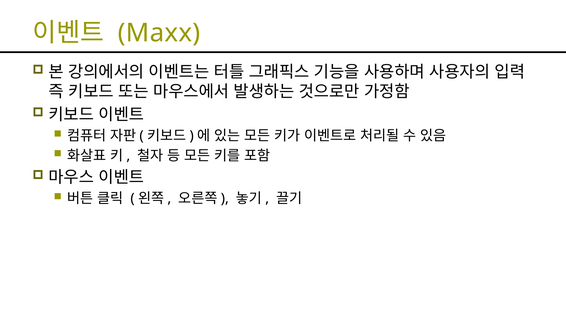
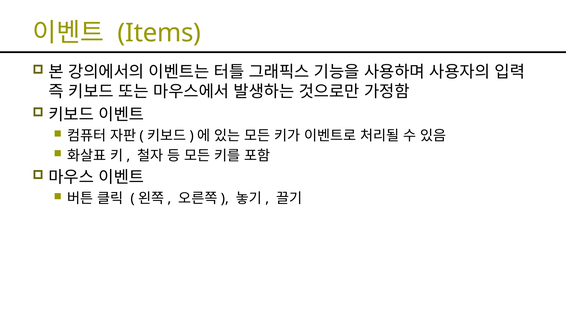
Maxx: Maxx -> Items (159, 33)
